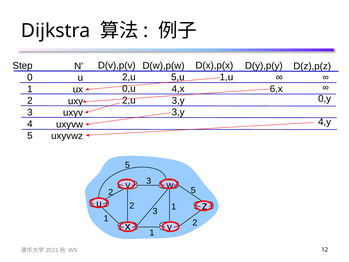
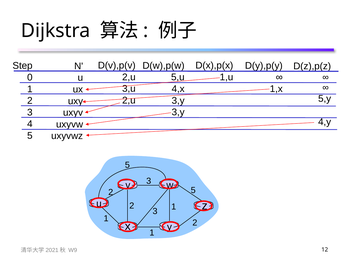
0,u: 0,u -> 3,u (129, 89)
6,x: 6,x -> 1,x (276, 89)
0,y: 0,y -> 5,y (325, 99)
